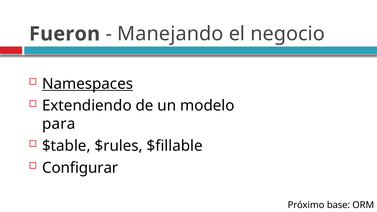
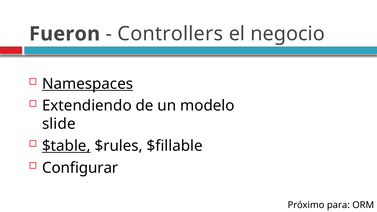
Manejando: Manejando -> Controllers (170, 34)
para: para -> slide (59, 124)
$table underline: none -> present (66, 146)
base: base -> para (338, 205)
